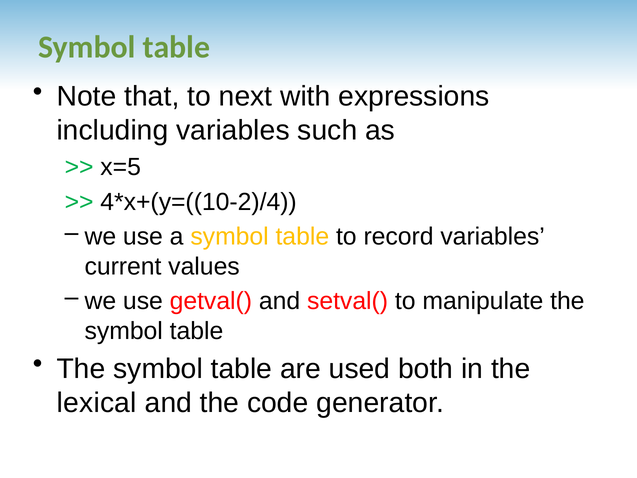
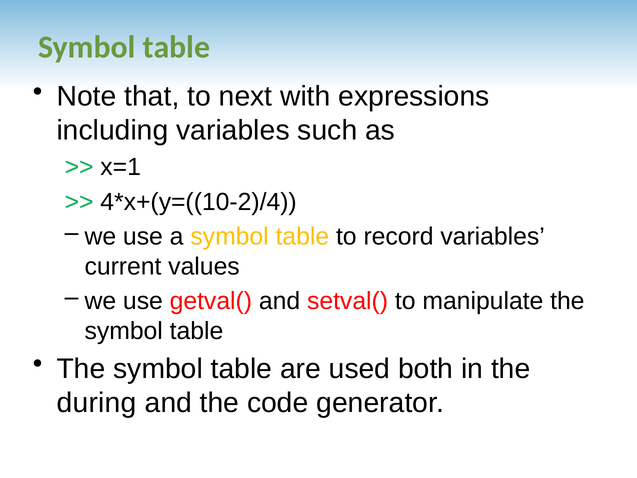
x=5: x=5 -> x=1 (121, 167)
lexical: lexical -> during (97, 402)
